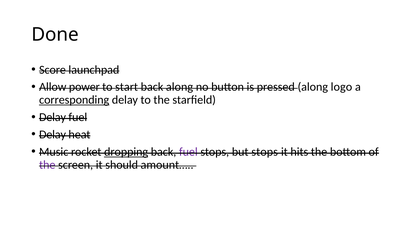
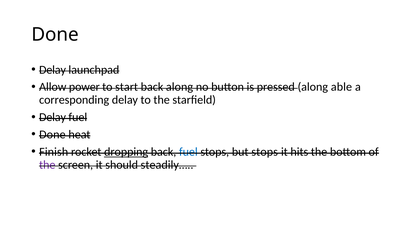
Score: Score -> Delay (53, 70)
logo: logo -> able (341, 87)
corresponding underline: present -> none (74, 100)
Delay: Delay -> Done (52, 134)
Music: Music -> Finish (54, 152)
fuel colour: purple -> blue (188, 152)
amount…: amount… -> steadily… (167, 165)
